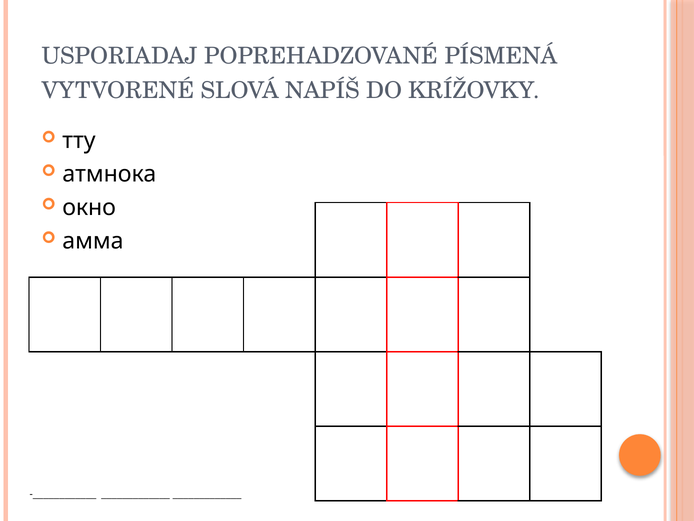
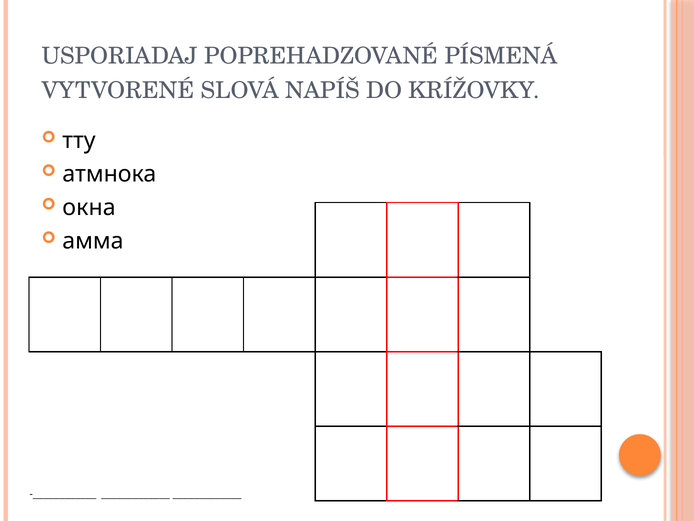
окно: окно -> окна (89, 207)
